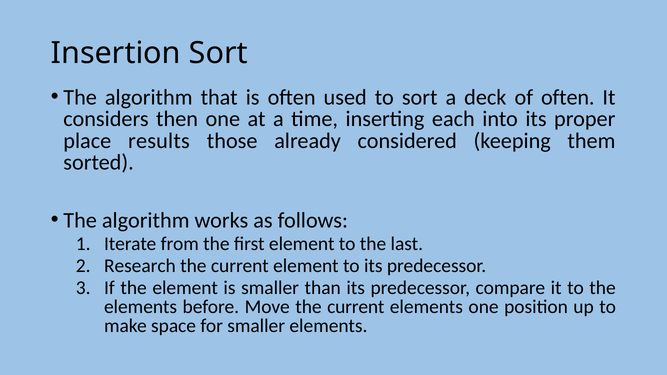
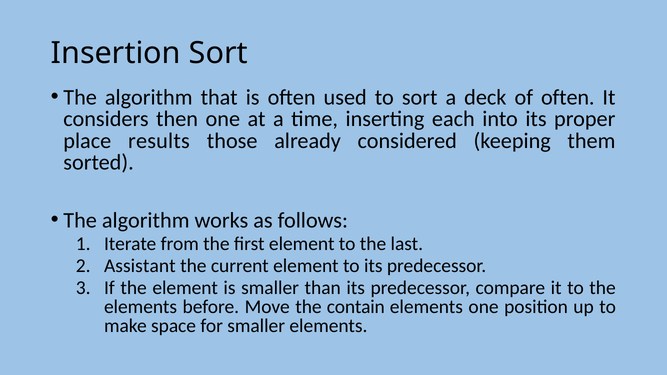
Research: Research -> Assistant (140, 266)
Move the current: current -> contain (356, 307)
